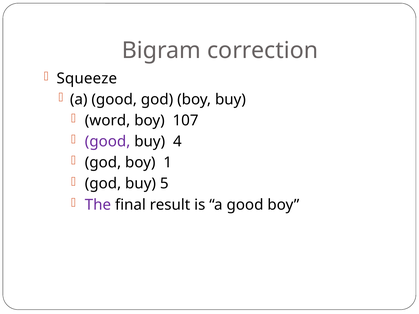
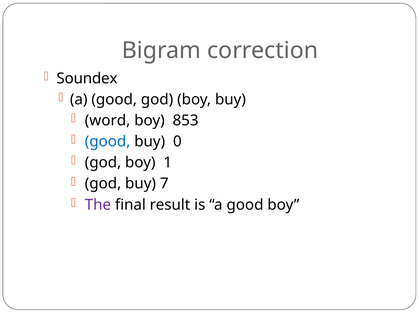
Squeeze: Squeeze -> Soundex (87, 79)
107: 107 -> 853 (186, 121)
good colour: purple -> blue (108, 142)
4: 4 -> 0 (177, 142)
5: 5 -> 7 (164, 184)
